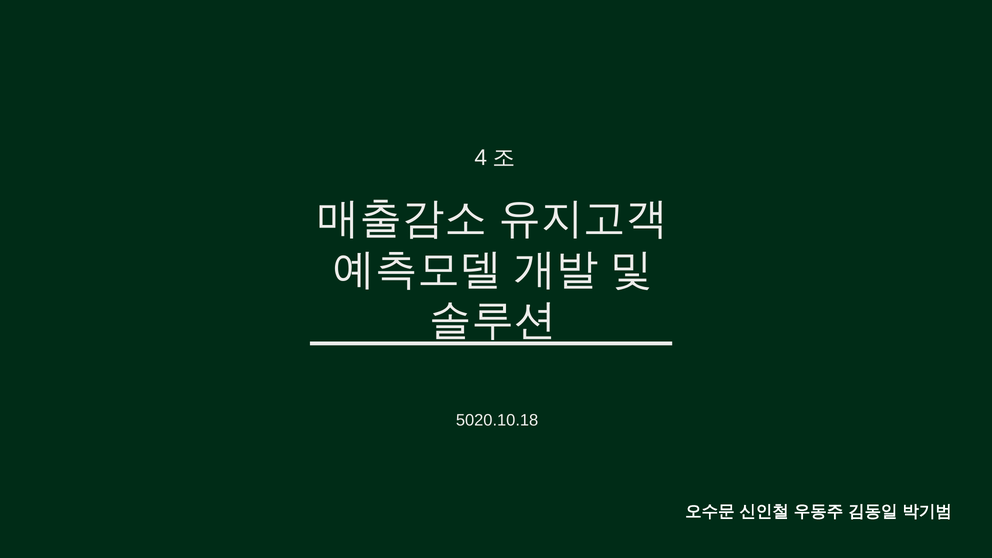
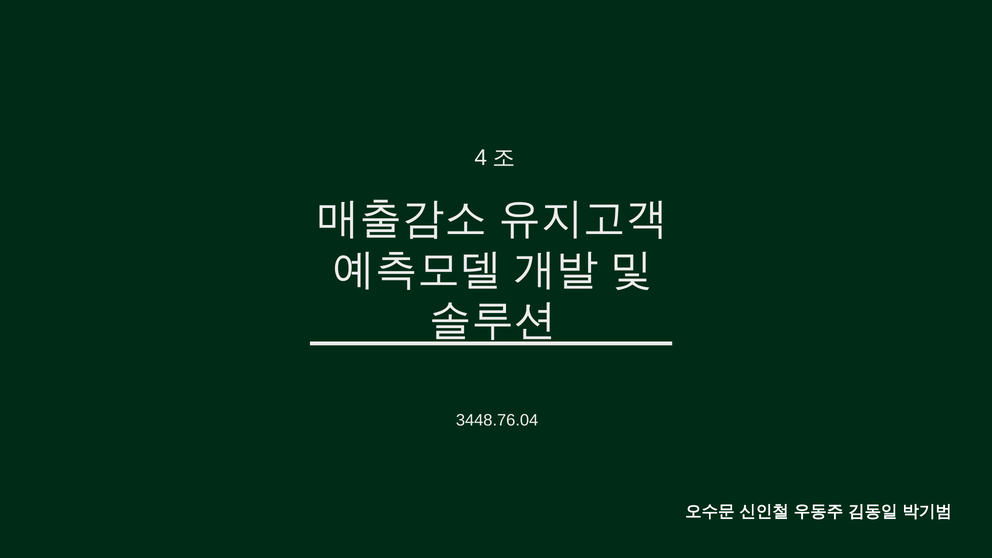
5020.10.18: 5020.10.18 -> 3448.76.04 (497, 420)
